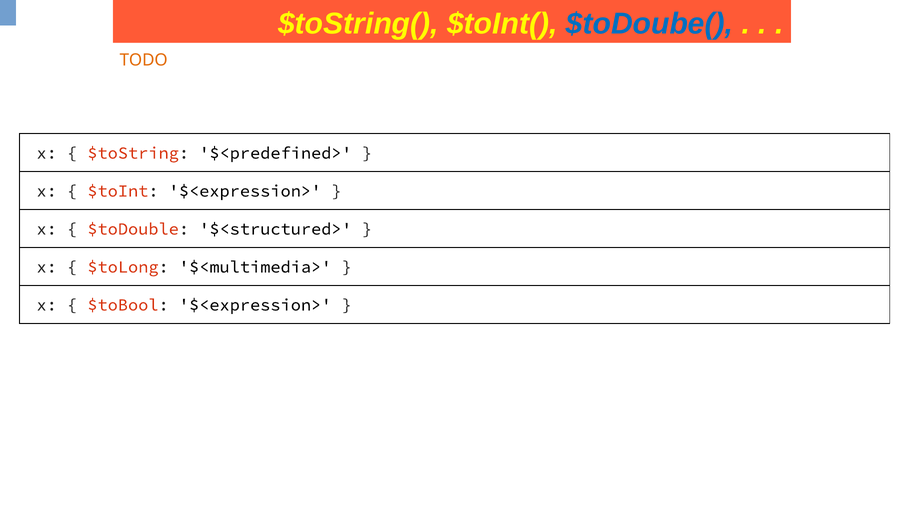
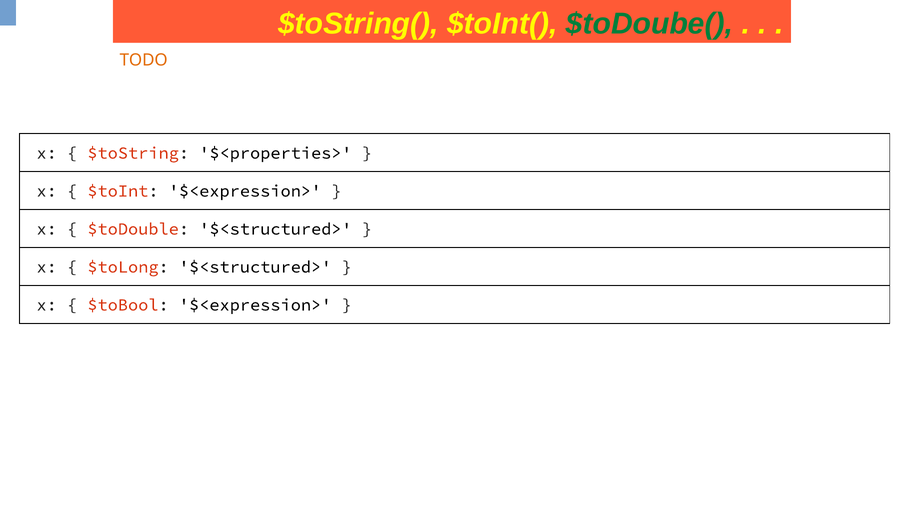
$toDoube( colour: blue -> green (649, 24)
$<predefined>: $<predefined> -> $<properties> (275, 153)
$toLong $<multimedia>: $<multimedia> -> $<structured> (255, 267)
